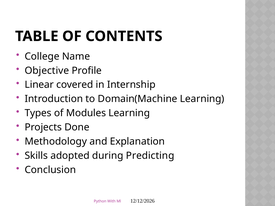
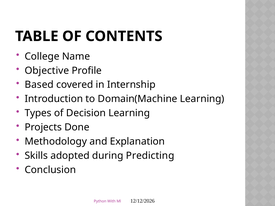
Linear: Linear -> Based (39, 85)
Modules: Modules -> Decision (86, 113)
